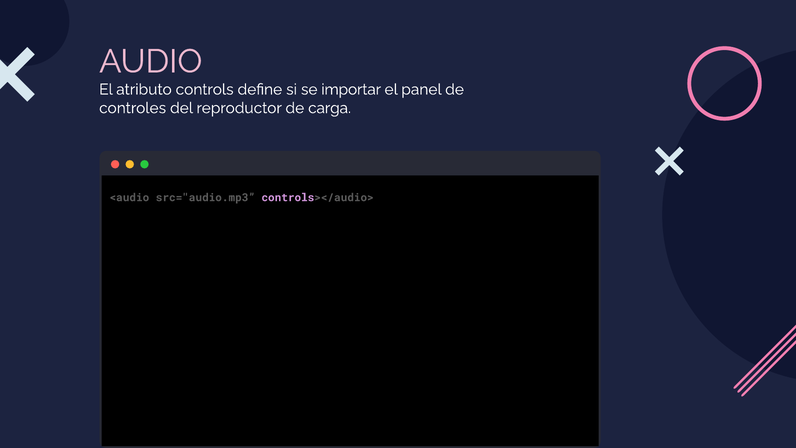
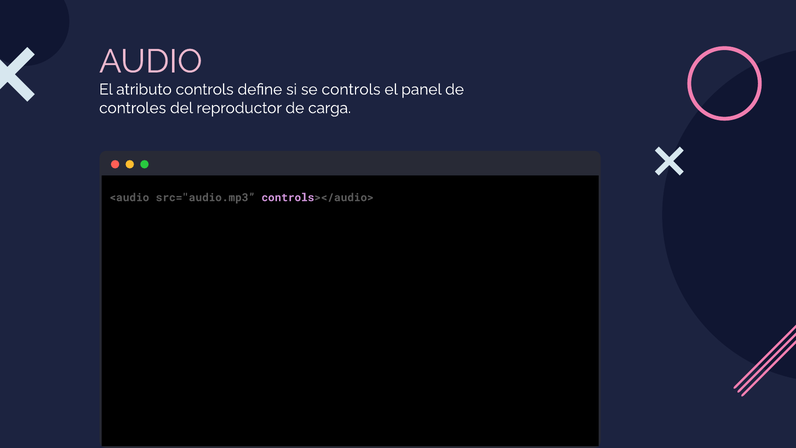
se importar: importar -> controls (351, 89)
